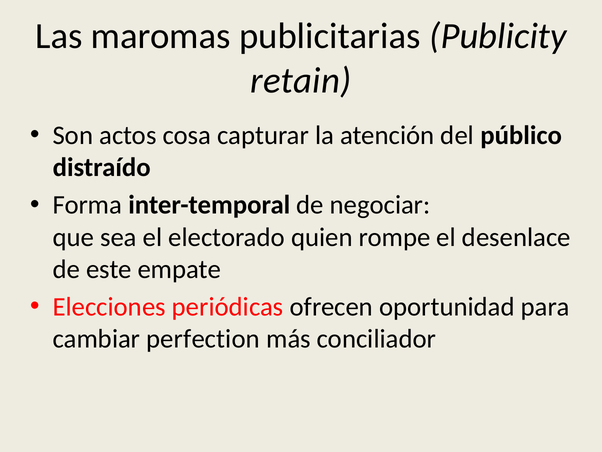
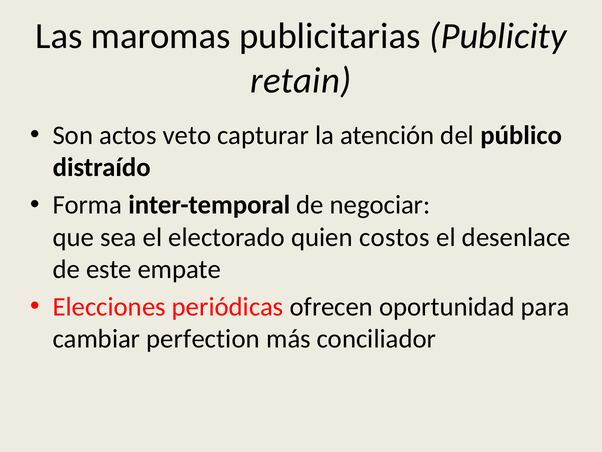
cosa: cosa -> veto (187, 135)
rompe: rompe -> costos (394, 237)
